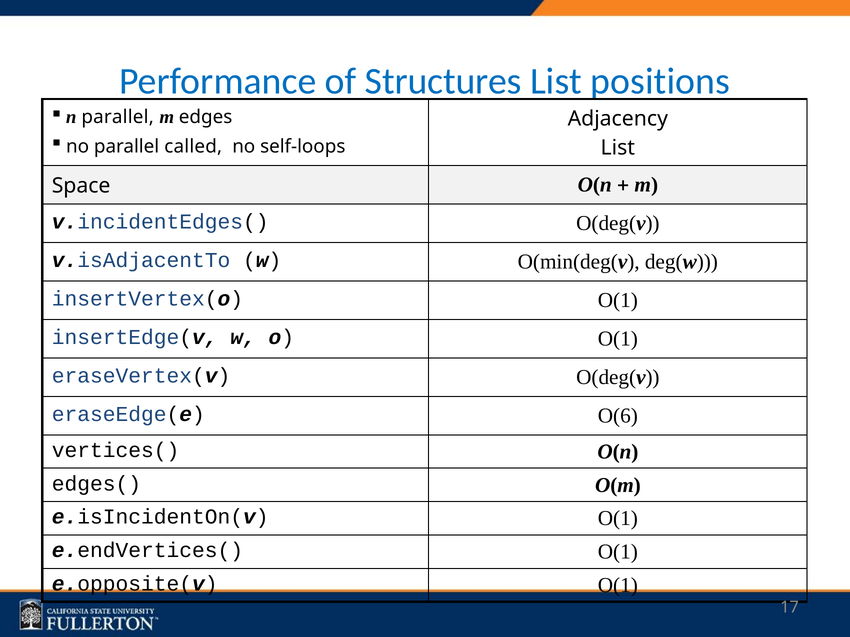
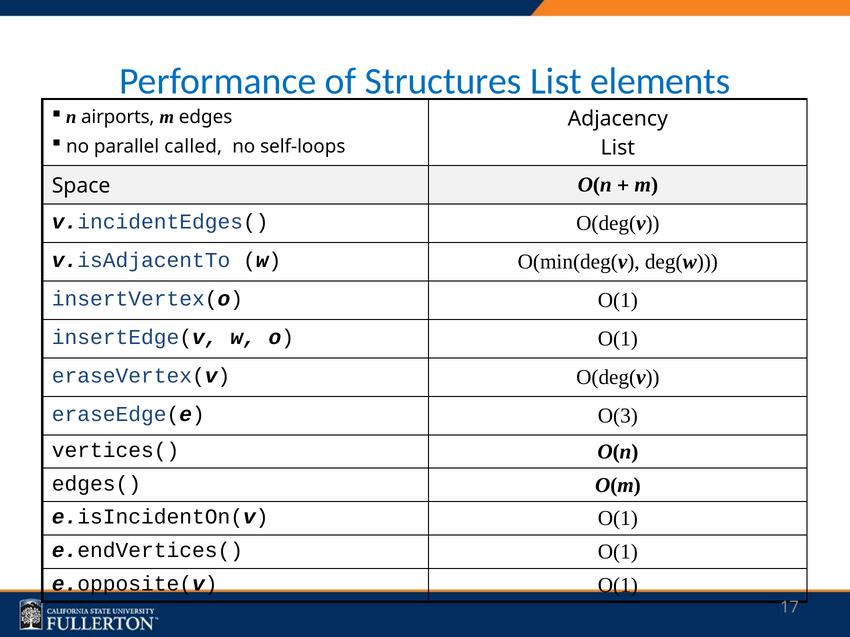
positions: positions -> elements (660, 81)
n parallel: parallel -> airports (118, 117)
O(6: O(6 -> O(3 (618, 416)
